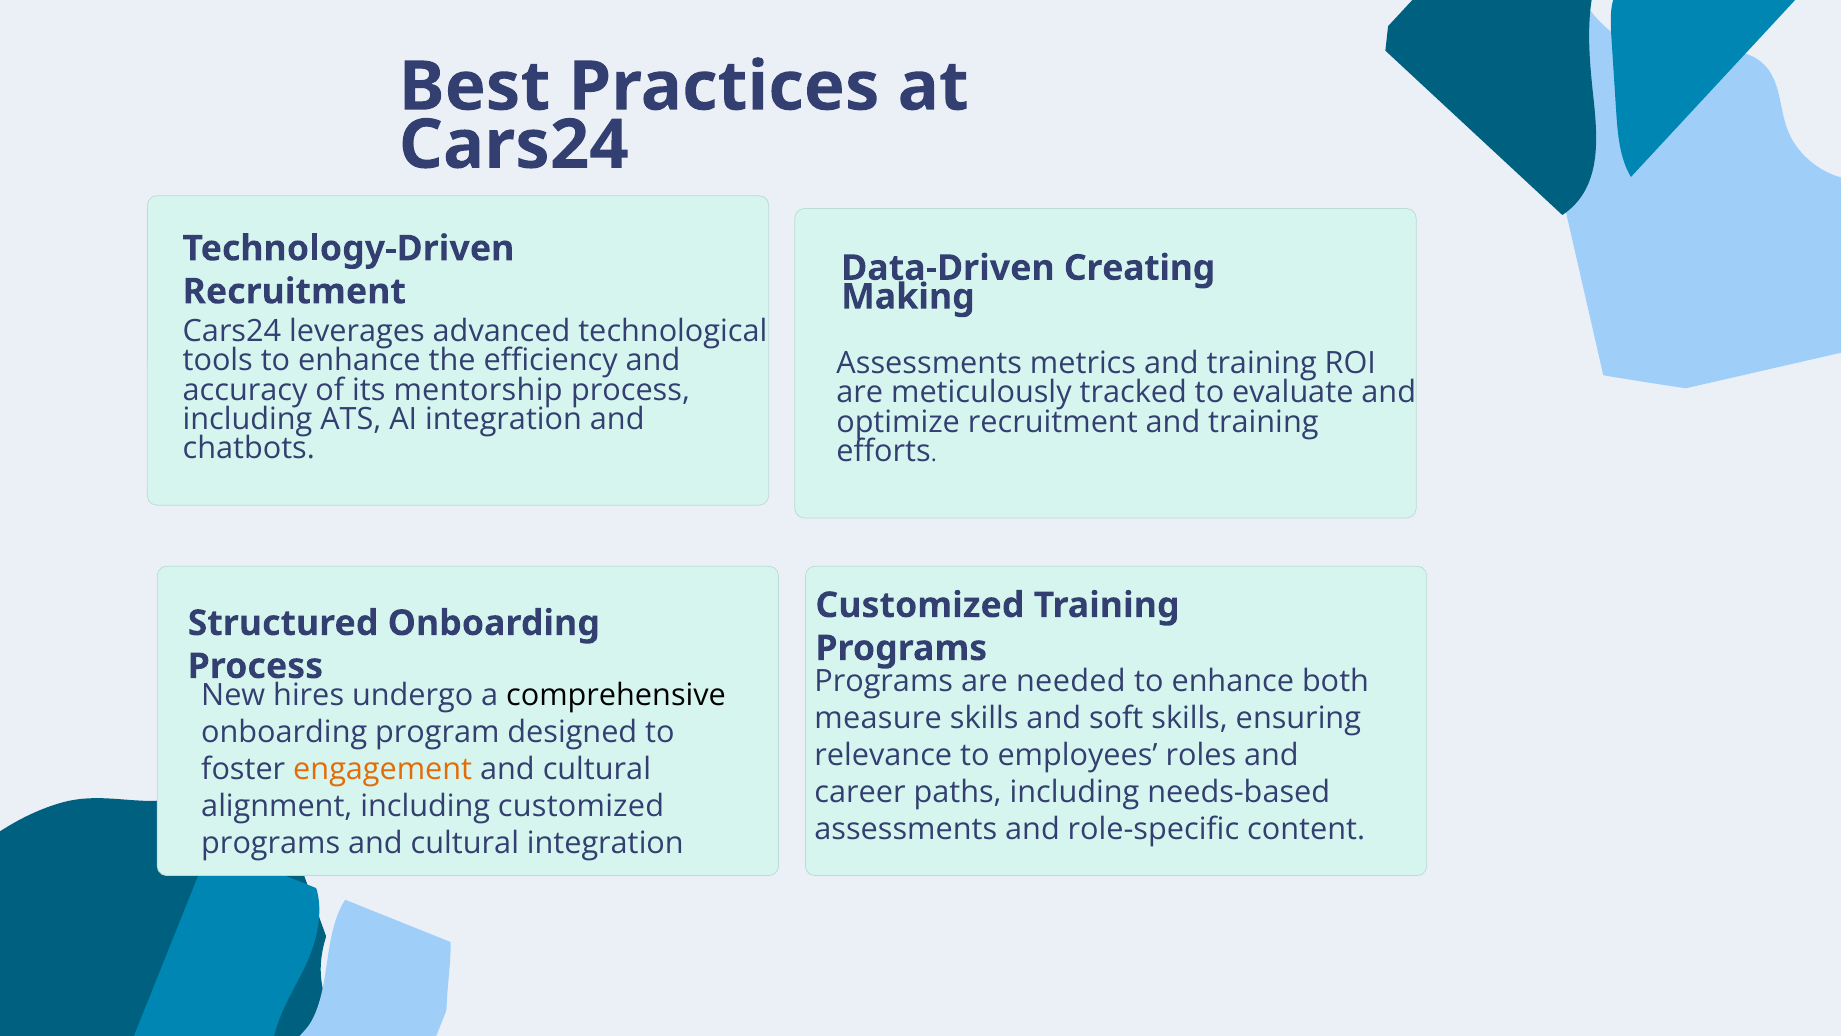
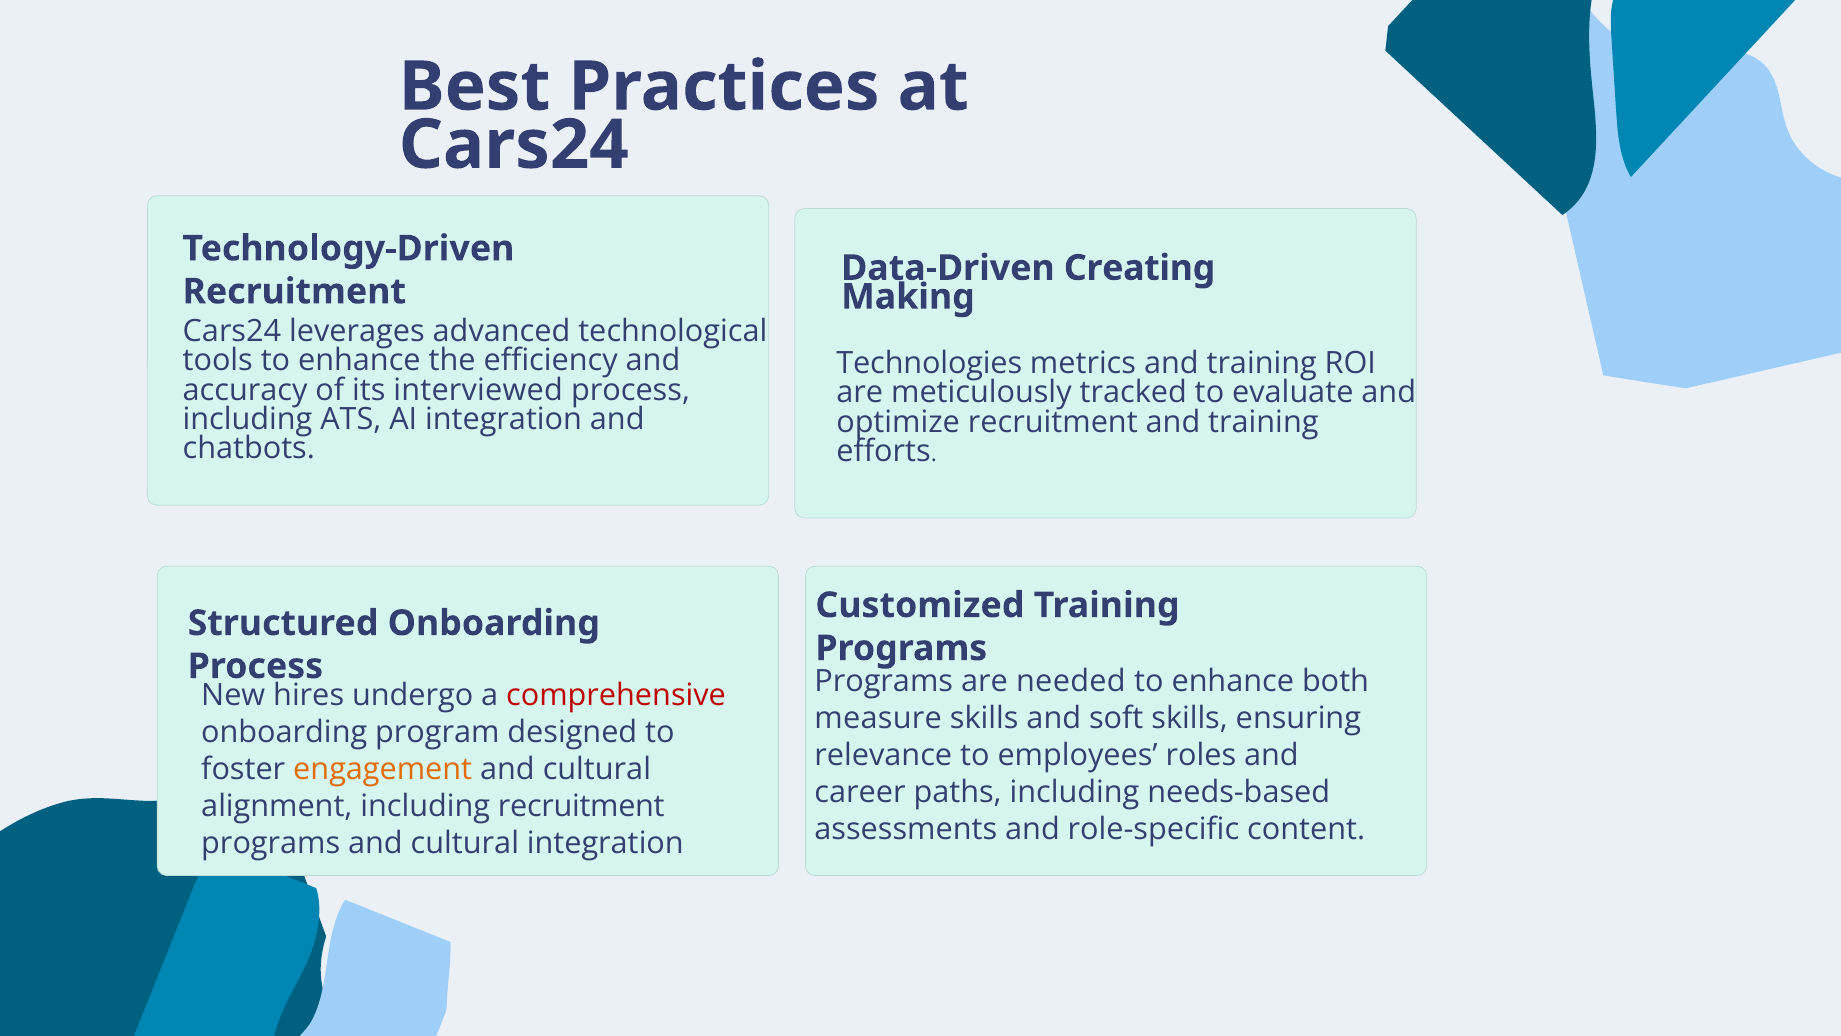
Assessments: Assessments -> Technologies (929, 363)
mentorship: mentorship -> interviewed (478, 390)
comprehensive colour: black -> red (616, 695)
including customized: customized -> recruitment (581, 806)
